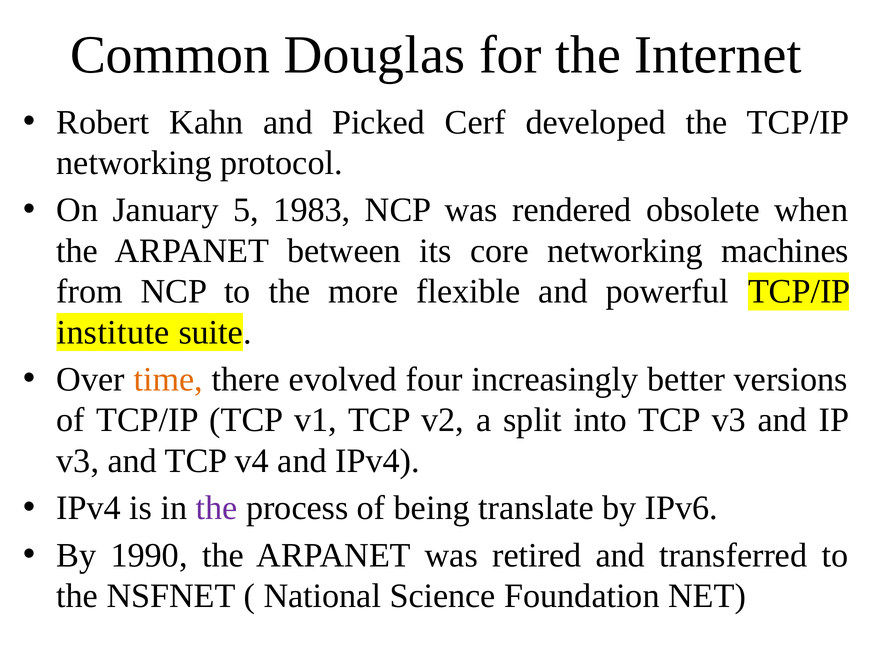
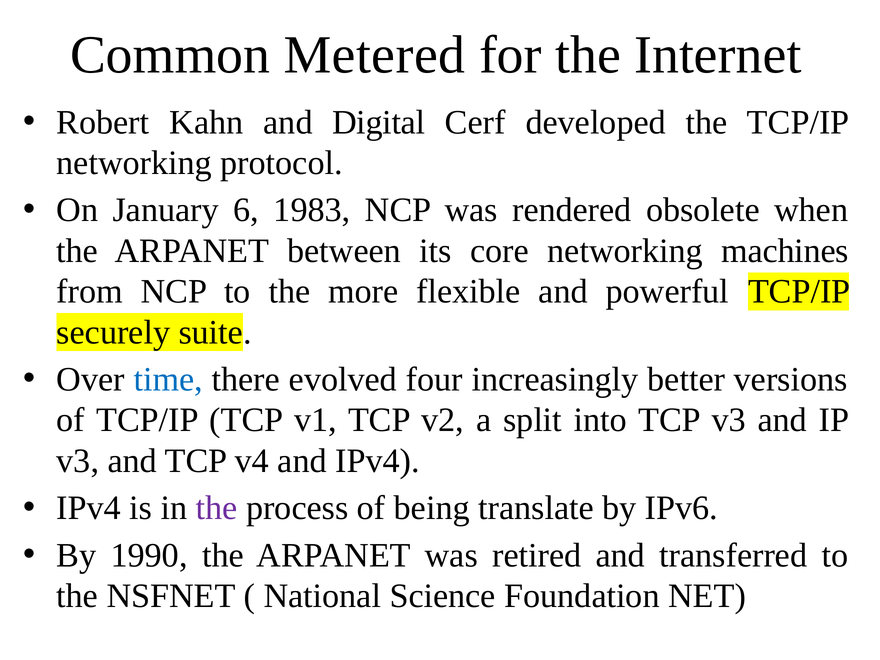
Douglas: Douglas -> Metered (374, 55)
Picked: Picked -> Digital (379, 122)
5: 5 -> 6 (246, 210)
institute: institute -> securely (113, 332)
time colour: orange -> blue (168, 379)
